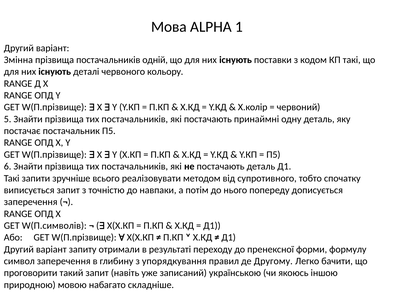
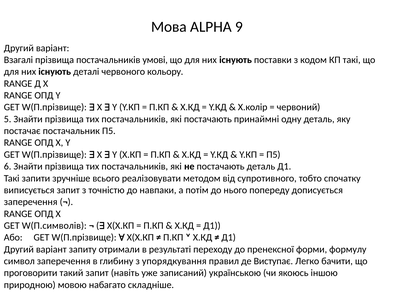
1: 1 -> 9 (239, 27)
Змінна: Змінна -> Взагалі (18, 60)
одній: одній -> умові (155, 60)
Другому: Другому -> Виступає (273, 261)
